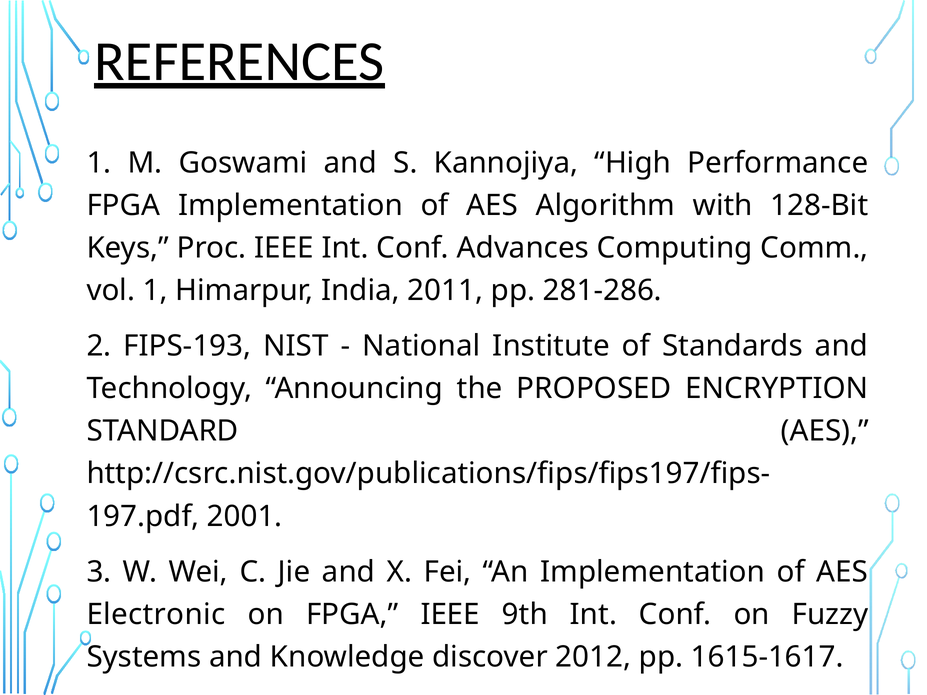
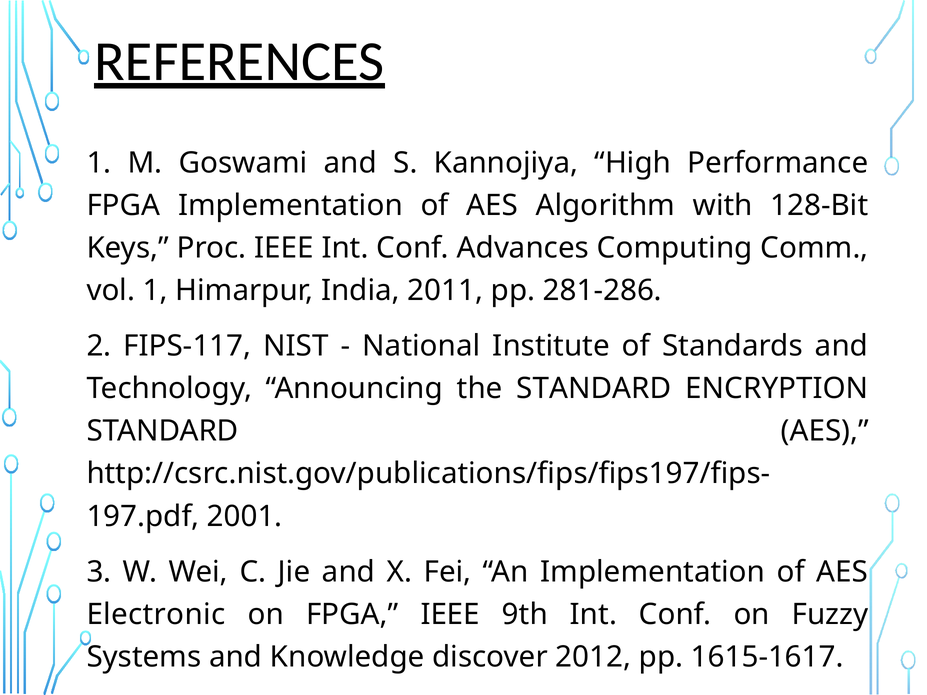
FIPS-193: FIPS-193 -> FIPS-117 (187, 346)
the PROPOSED: PROPOSED -> STANDARD (594, 389)
